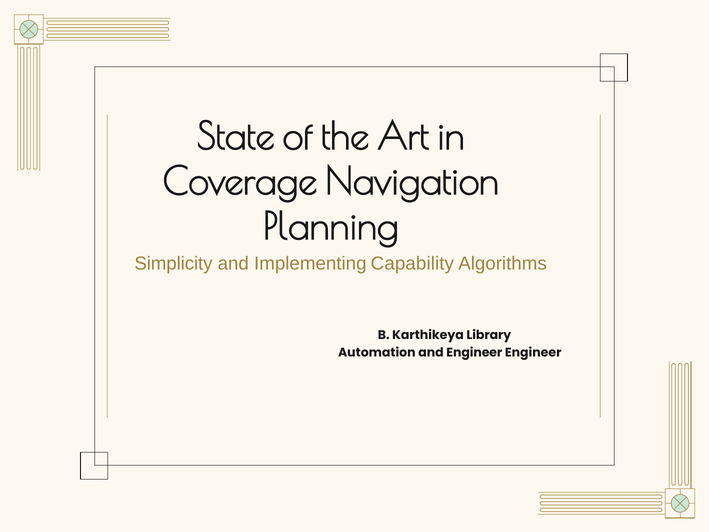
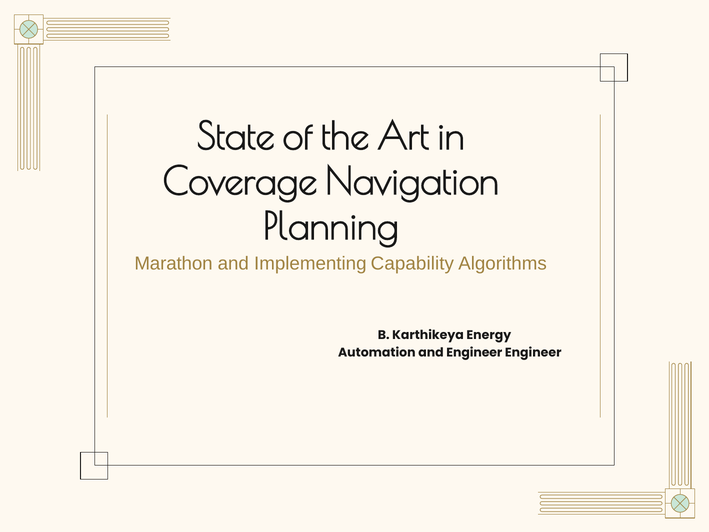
Simplicity: Simplicity -> Marathon (174, 263)
Library: Library -> Energy (489, 335)
